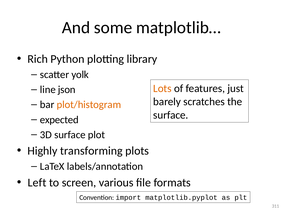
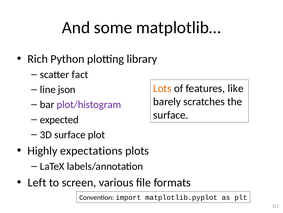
yolk: yolk -> fact (80, 74)
just: just -> like (236, 88)
plot/histogram colour: orange -> purple (89, 104)
transforming: transforming -> expectations (91, 150)
